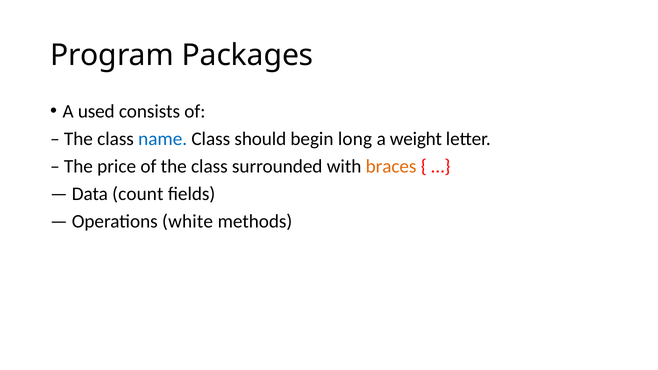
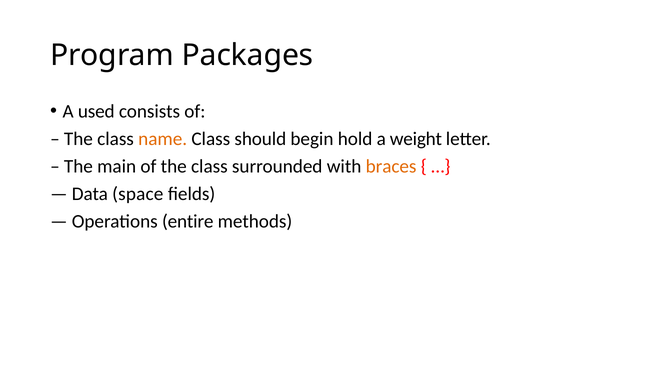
name colour: blue -> orange (163, 139)
long: long -> hold (355, 139)
price: price -> main (117, 166)
count: count -> space (138, 194)
white: white -> entire (188, 222)
